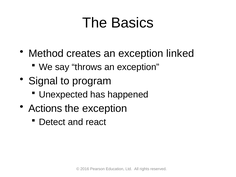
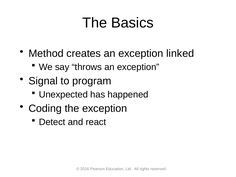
Actions: Actions -> Coding (45, 109)
